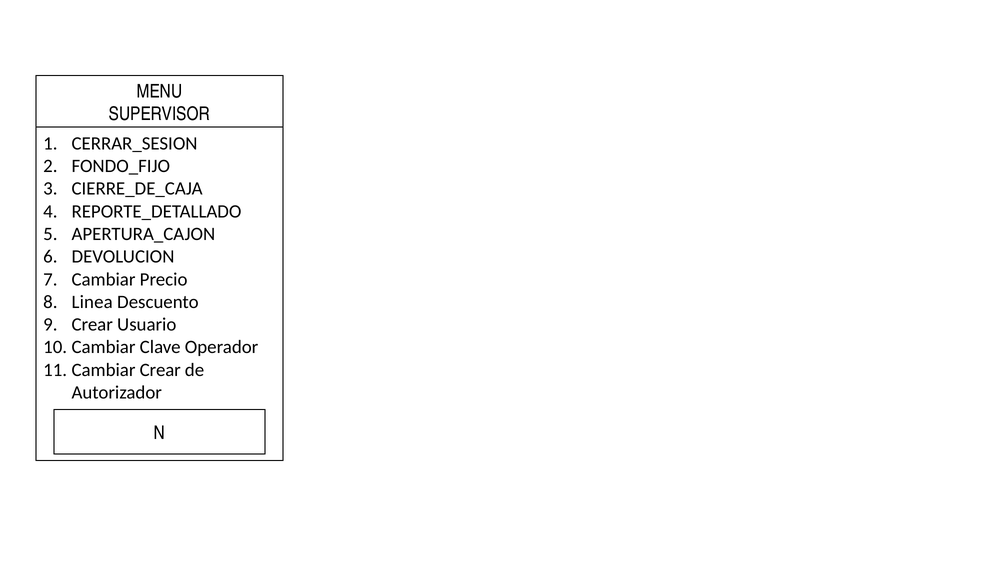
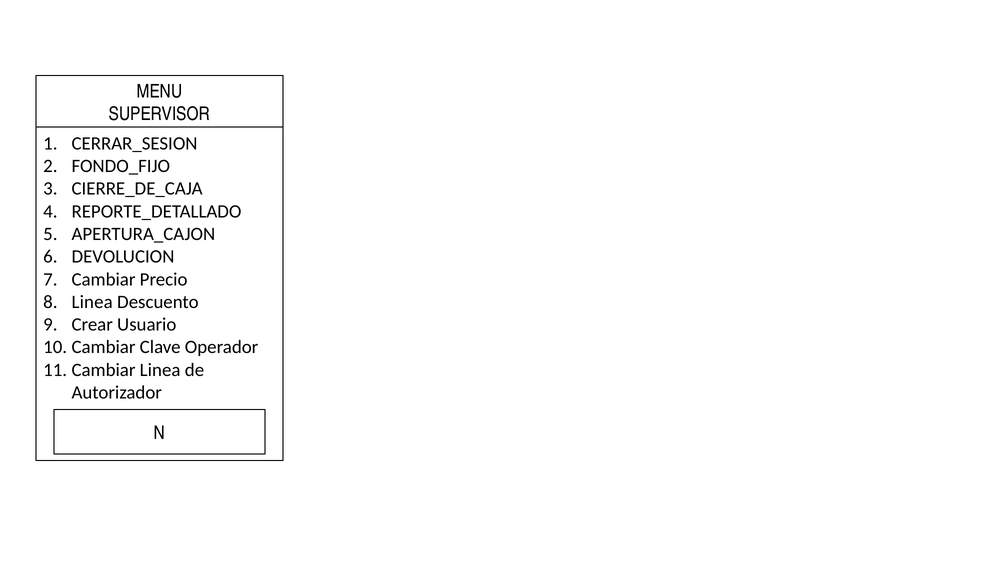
Crear: Crear -> Linea (160, 370)
